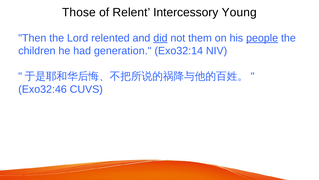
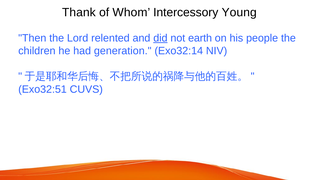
Those: Those -> Thank (79, 12)
Relent: Relent -> Whom (131, 12)
them: them -> earth (200, 38)
people underline: present -> none (262, 38)
Exo32:46: Exo32:46 -> Exo32:51 (43, 89)
